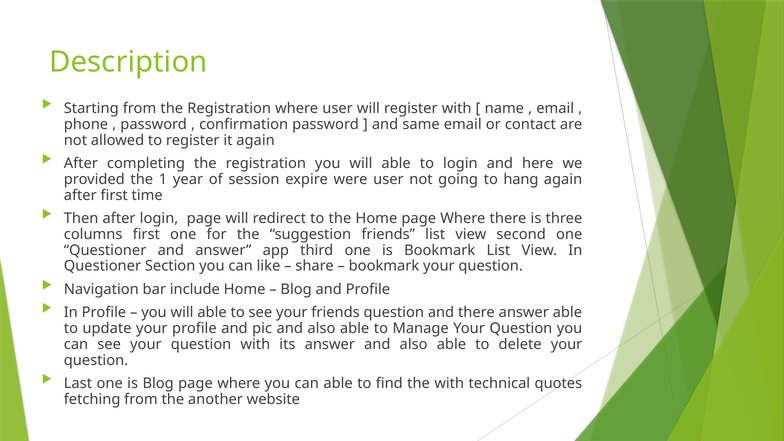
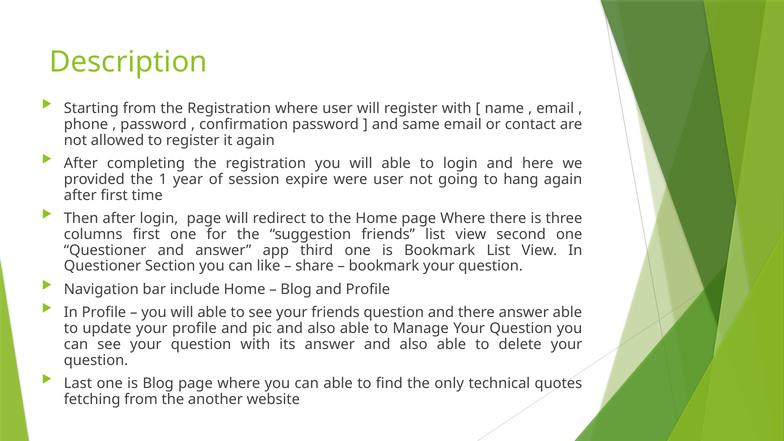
the with: with -> only (449, 383)
